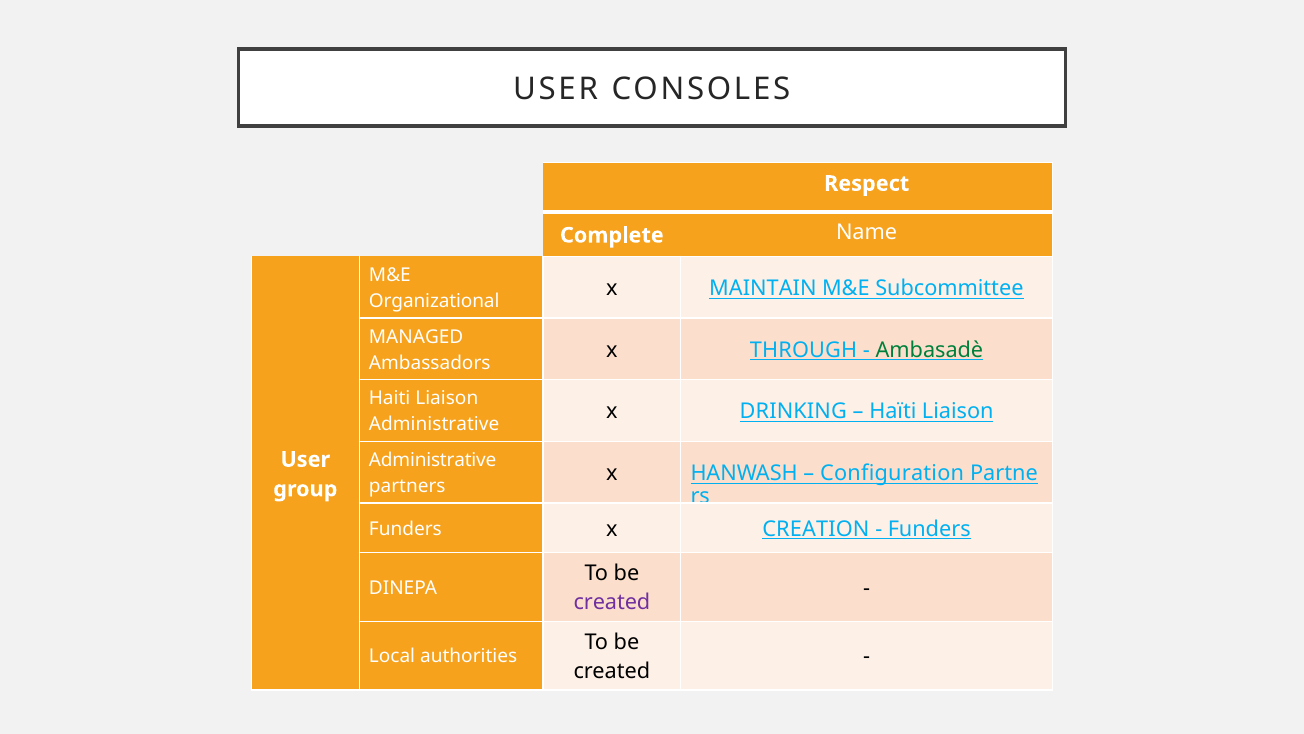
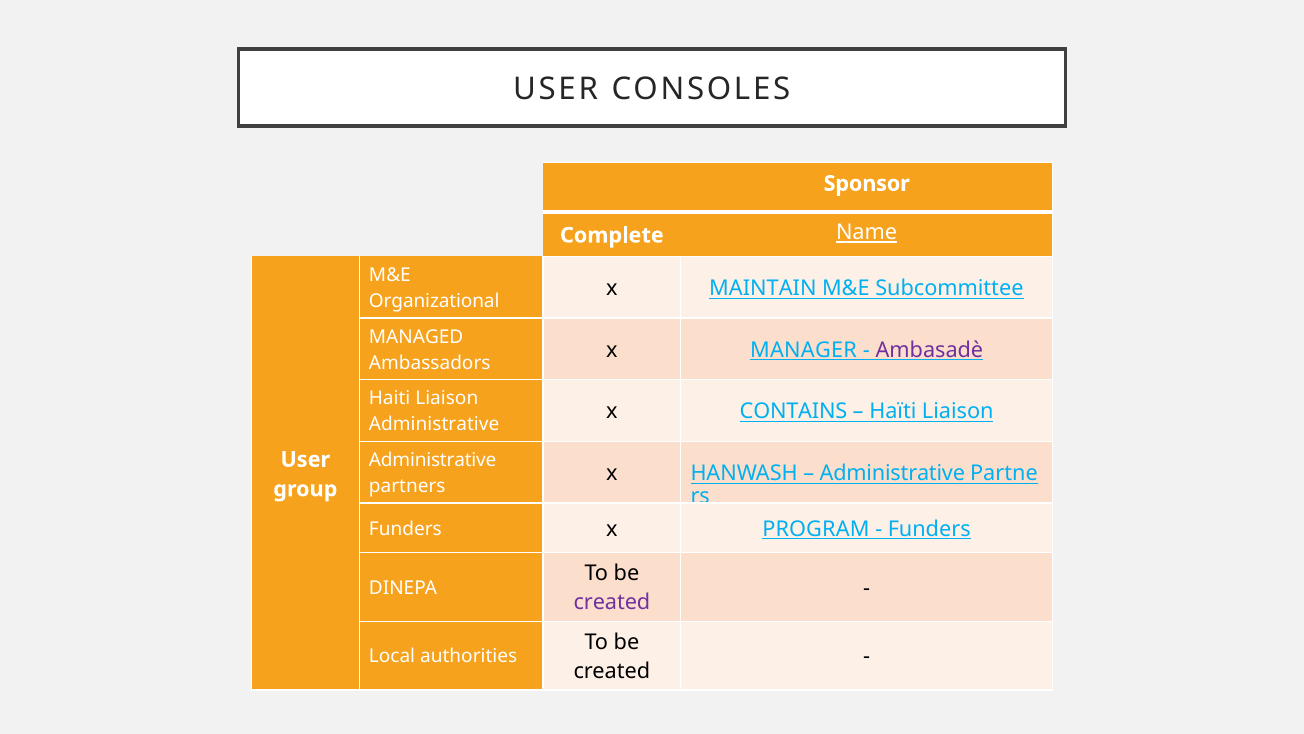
Respect: Respect -> Sponsor (867, 183)
Name underline: none -> present (867, 233)
THROUGH: THROUGH -> MANAGER (804, 350)
Ambasadè colour: green -> purple (929, 350)
DRINKING: DRINKING -> CONTAINS (793, 411)
Configuration: Configuration -> Administrative (892, 473)
CREATION: CREATION -> PROGRAM (816, 528)
